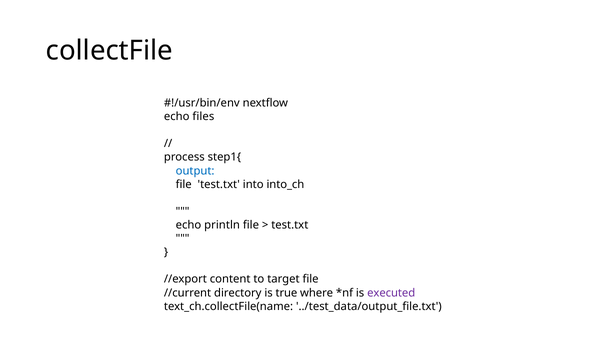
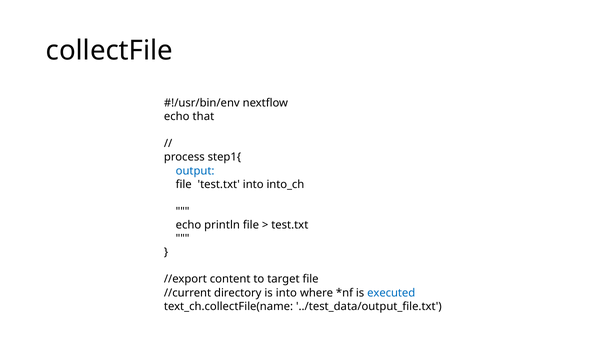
files: files -> that (203, 116)
is true: true -> into (286, 293)
executed colour: purple -> blue (391, 293)
